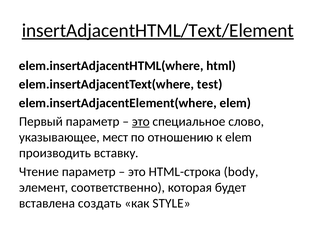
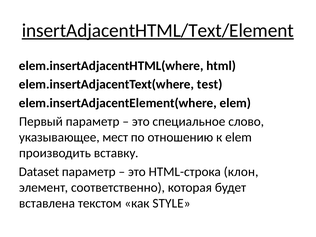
это underline: present -> none (141, 122)
Чтение: Чтение -> Dataset (39, 172)
body: body -> клон (241, 172)
создать: создать -> текстом (100, 203)
